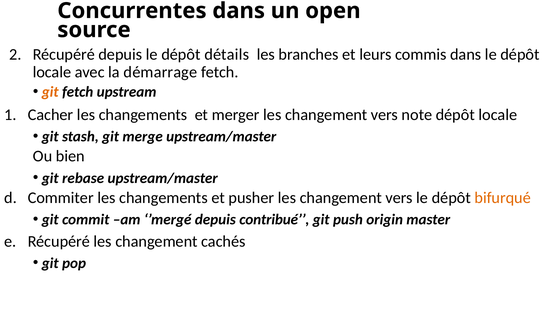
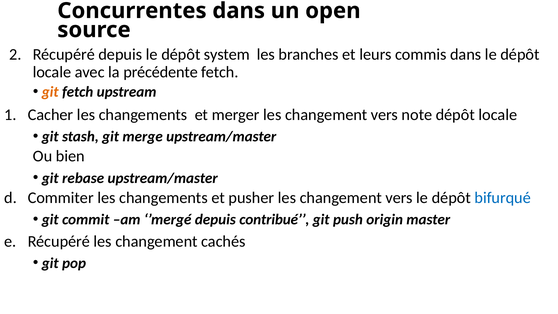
détails: détails -> system (227, 54)
démarrage: démarrage -> précédente (161, 72)
bifurqué colour: orange -> blue (503, 198)
